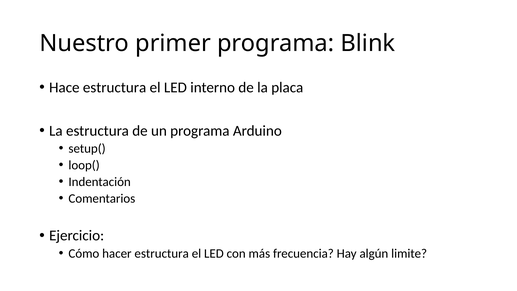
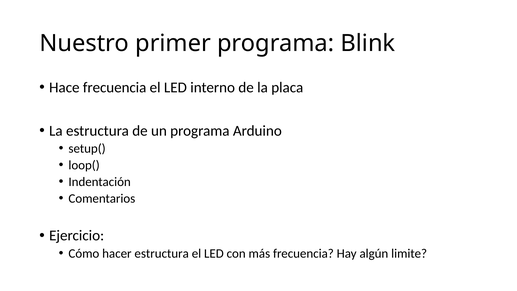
Hace estructura: estructura -> frecuencia (115, 87)
